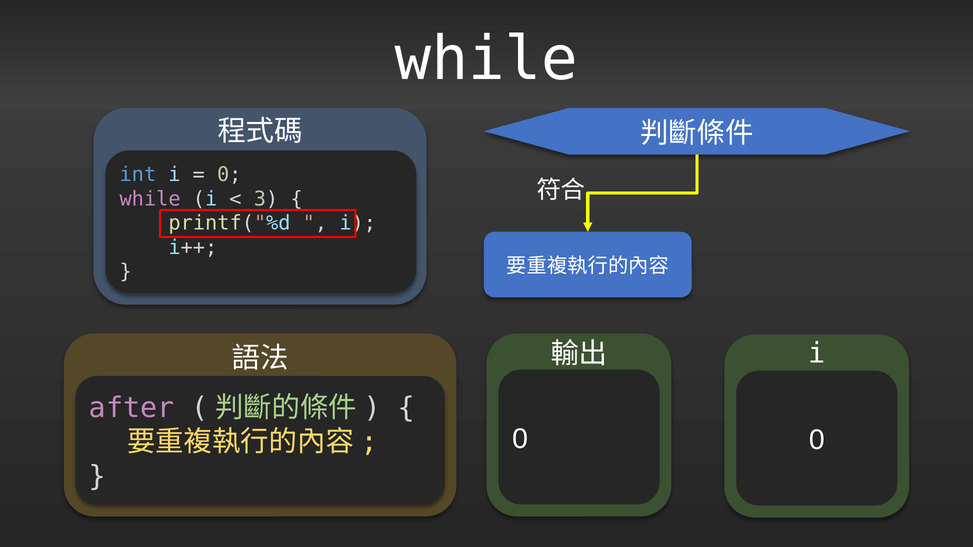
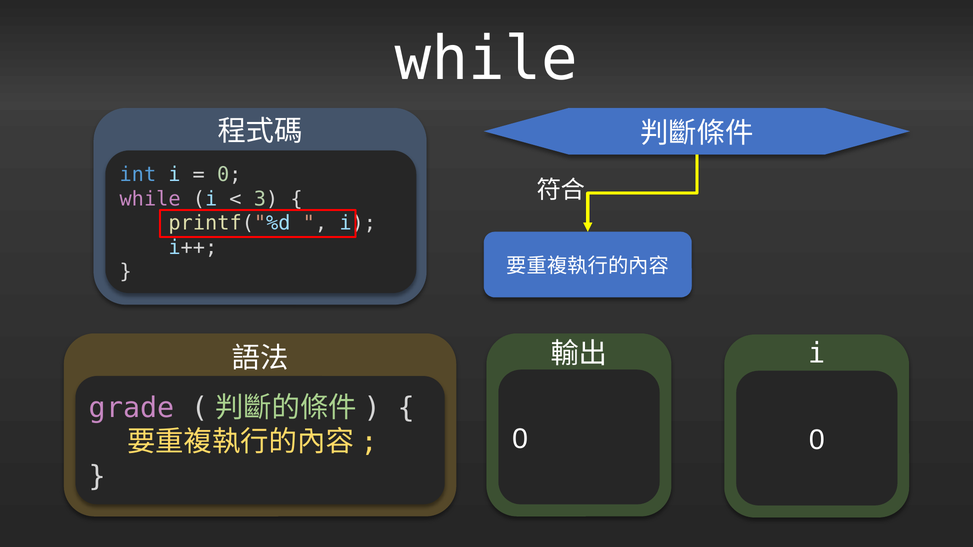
after: after -> grade (132, 408)
